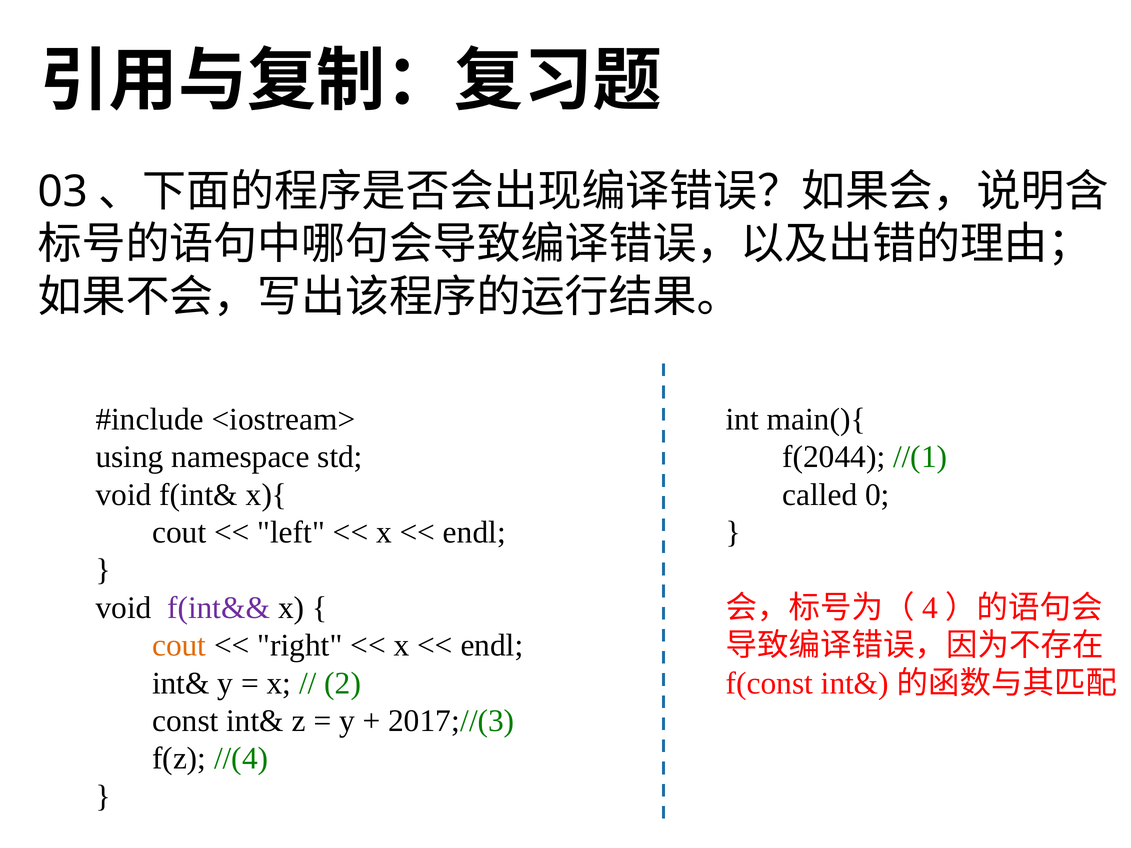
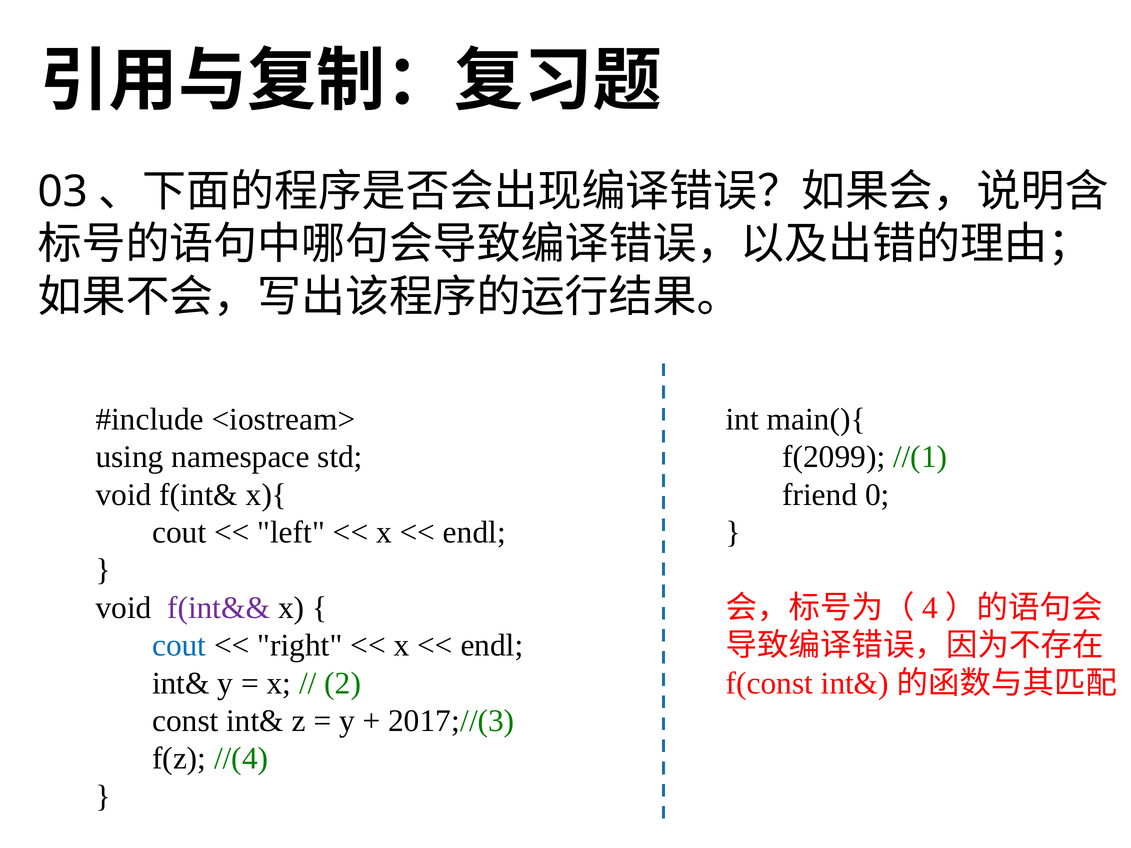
f(2044: f(2044 -> f(2099 (834, 457)
called: called -> friend (820, 495)
cout colour: orange -> blue (179, 646)
